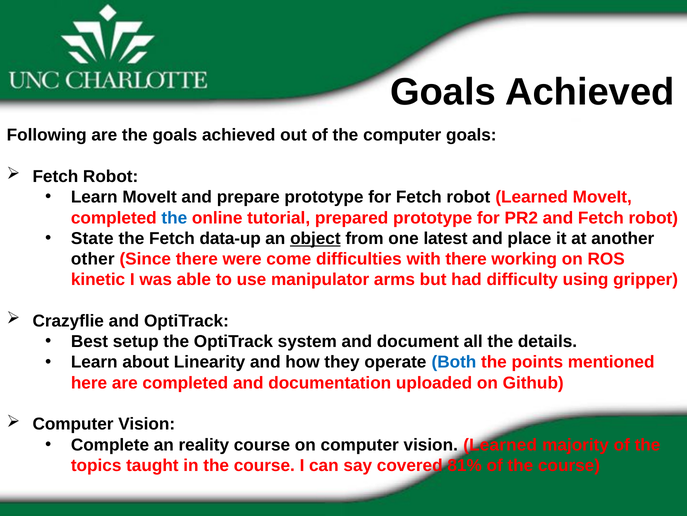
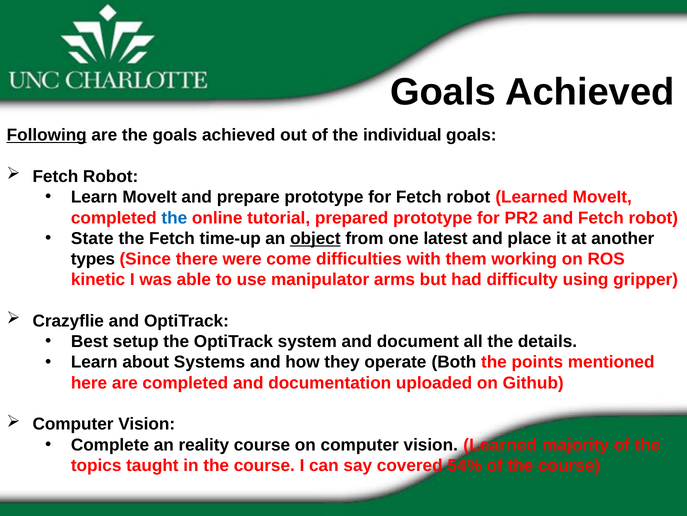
Following underline: none -> present (47, 135)
the computer: computer -> individual (402, 135)
data-up: data-up -> time-up (230, 238)
other: other -> types (93, 259)
with there: there -> them (466, 259)
Linearity: Linearity -> Systems (209, 362)
Both colour: blue -> black (454, 362)
81%: 81% -> 54% (465, 465)
